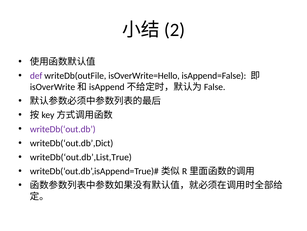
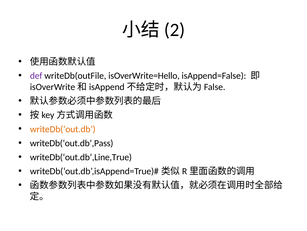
writeDb(‘out.db colour: purple -> orange (63, 129)
writeDb(‘out.db’,Dict: writeDb(‘out.db’,Dict -> writeDb(‘out.db’,Pass (72, 143)
writeDb(‘out.db’,List,True: writeDb(‘out.db’,List,True -> writeDb(‘out.db’,Line,True (81, 157)
